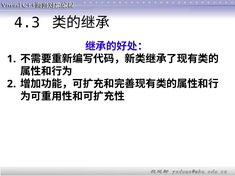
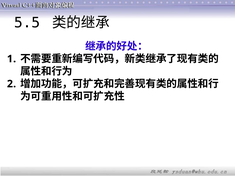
4.3: 4.3 -> 5.5 (27, 23)
